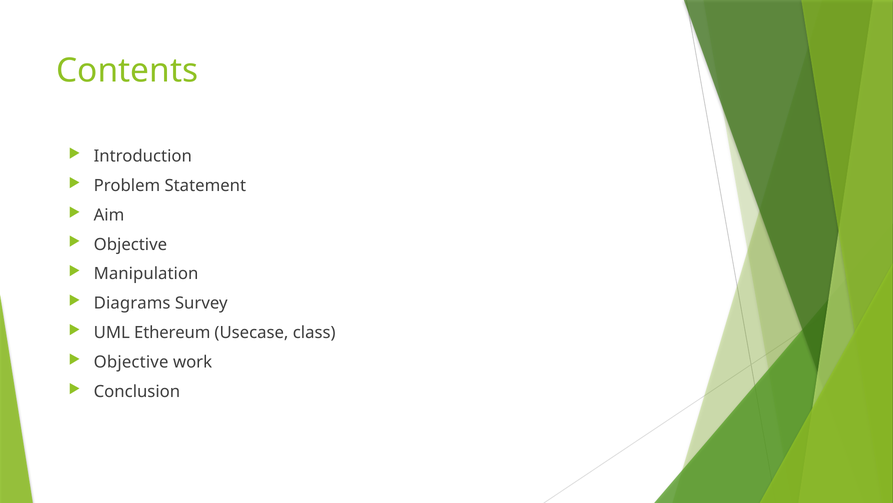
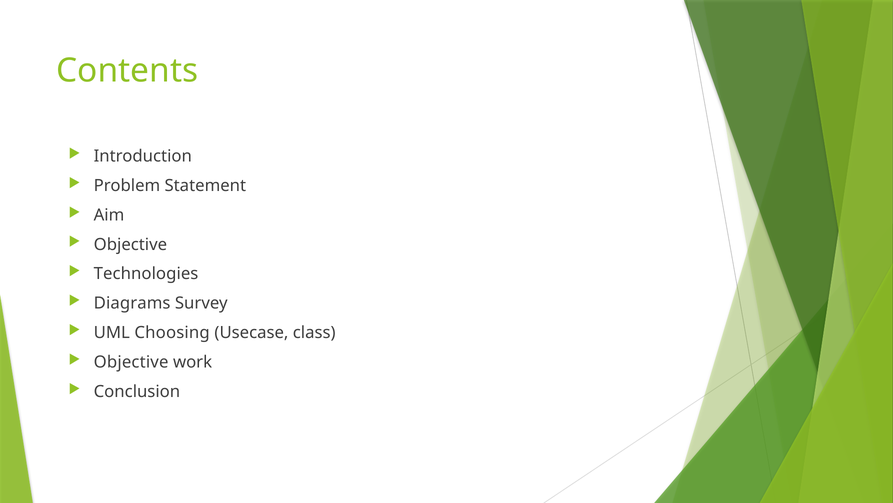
Manipulation: Manipulation -> Technologies (146, 274)
Ethereum: Ethereum -> Choosing (172, 332)
